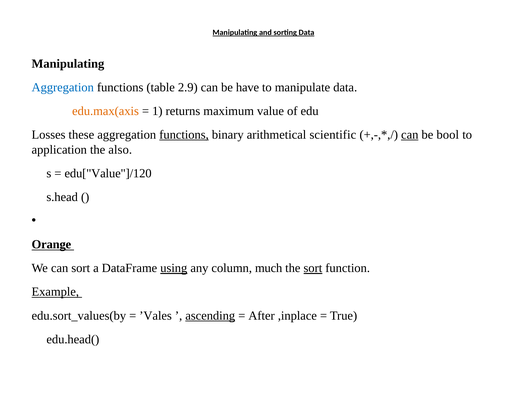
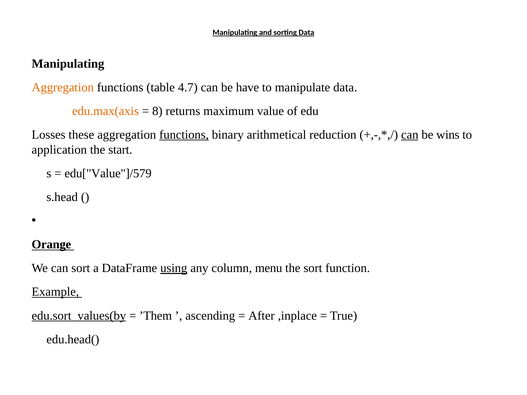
Aggregation colour: blue -> orange (63, 87)
2.9: 2.9 -> 4.7 (188, 87)
1: 1 -> 8 (157, 111)
scientific: scientific -> reduction (333, 135)
bool: bool -> wins (448, 135)
also: also -> start (120, 150)
edu["Value"]/120: edu["Value"]/120 -> edu["Value"]/579 (108, 173)
much: much -> menu (269, 268)
sort underline: present -> none (313, 268)
edu.sort_values(by underline: none -> present (79, 316)
’Vales: ’Vales -> ’Them (156, 316)
ascending underline: present -> none (210, 316)
